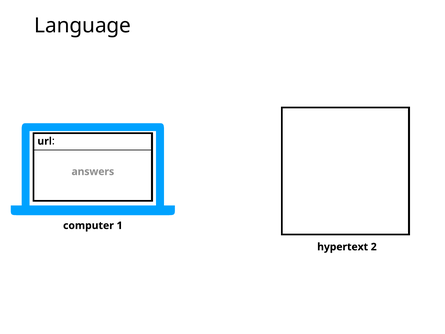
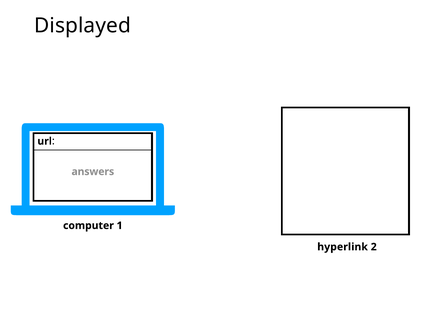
Language: Language -> Displayed (83, 26)
hypertext: hypertext -> hyperlink (343, 247)
